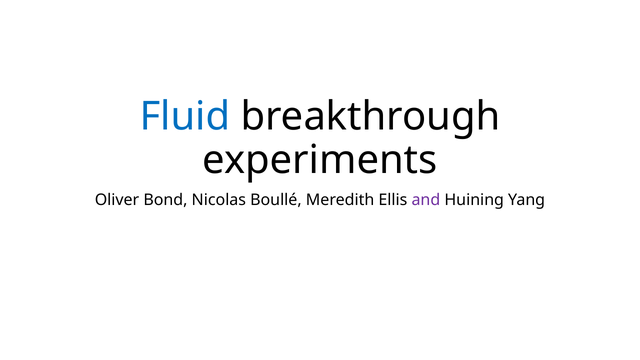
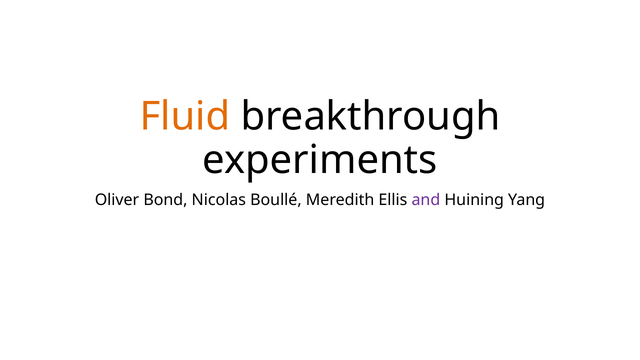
Fluid colour: blue -> orange (185, 117)
